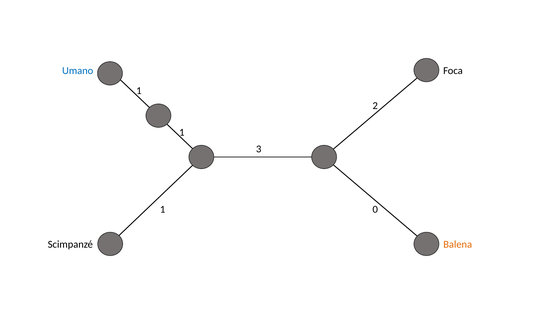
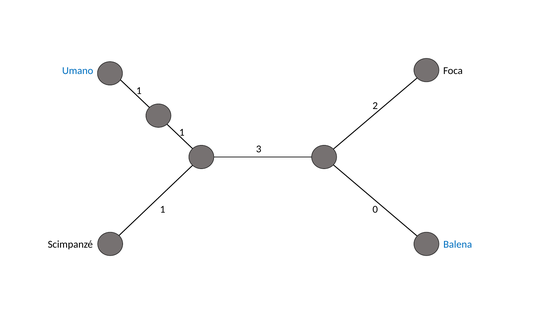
Balena colour: orange -> blue (458, 245)
